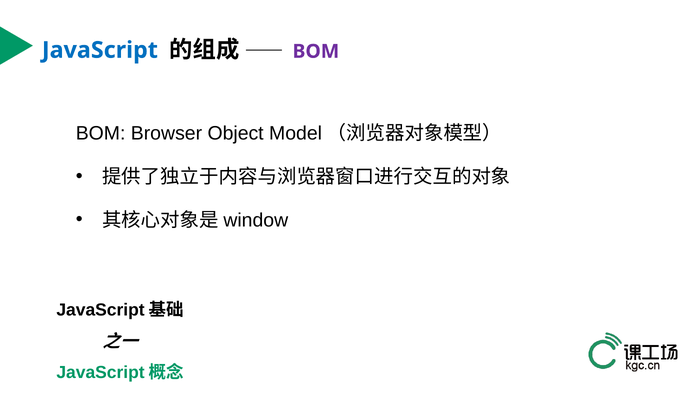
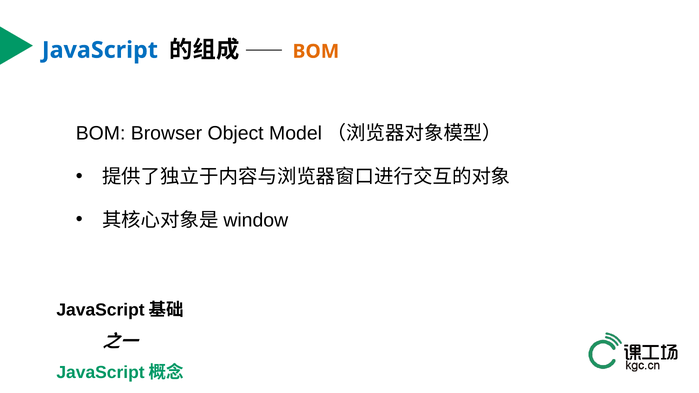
BOM colour: purple -> orange (316, 51)
